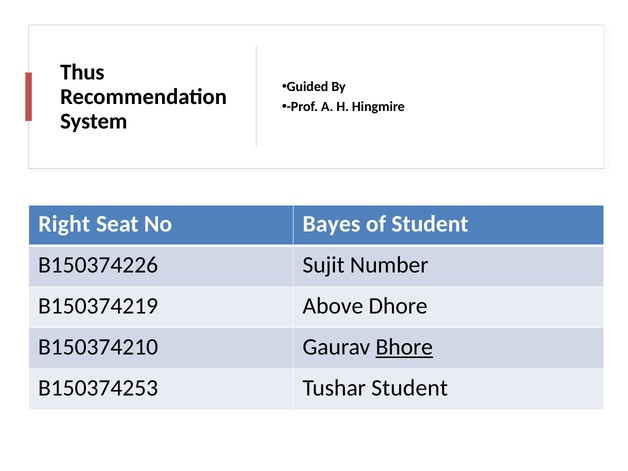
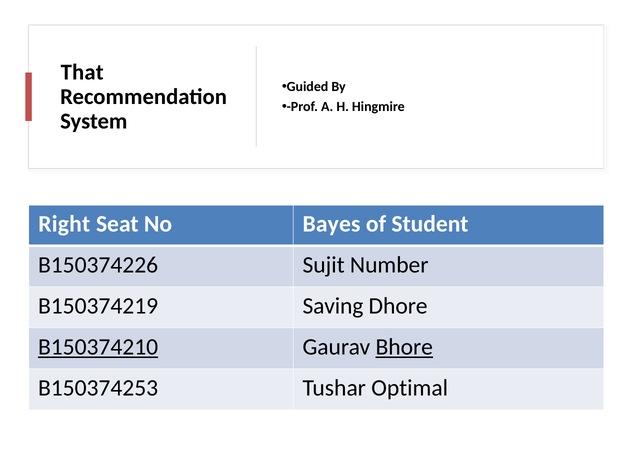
Thus: Thus -> That (82, 72)
Above: Above -> Saving (333, 306)
B150374210 underline: none -> present (98, 347)
Tushar Student: Student -> Optimal (410, 388)
